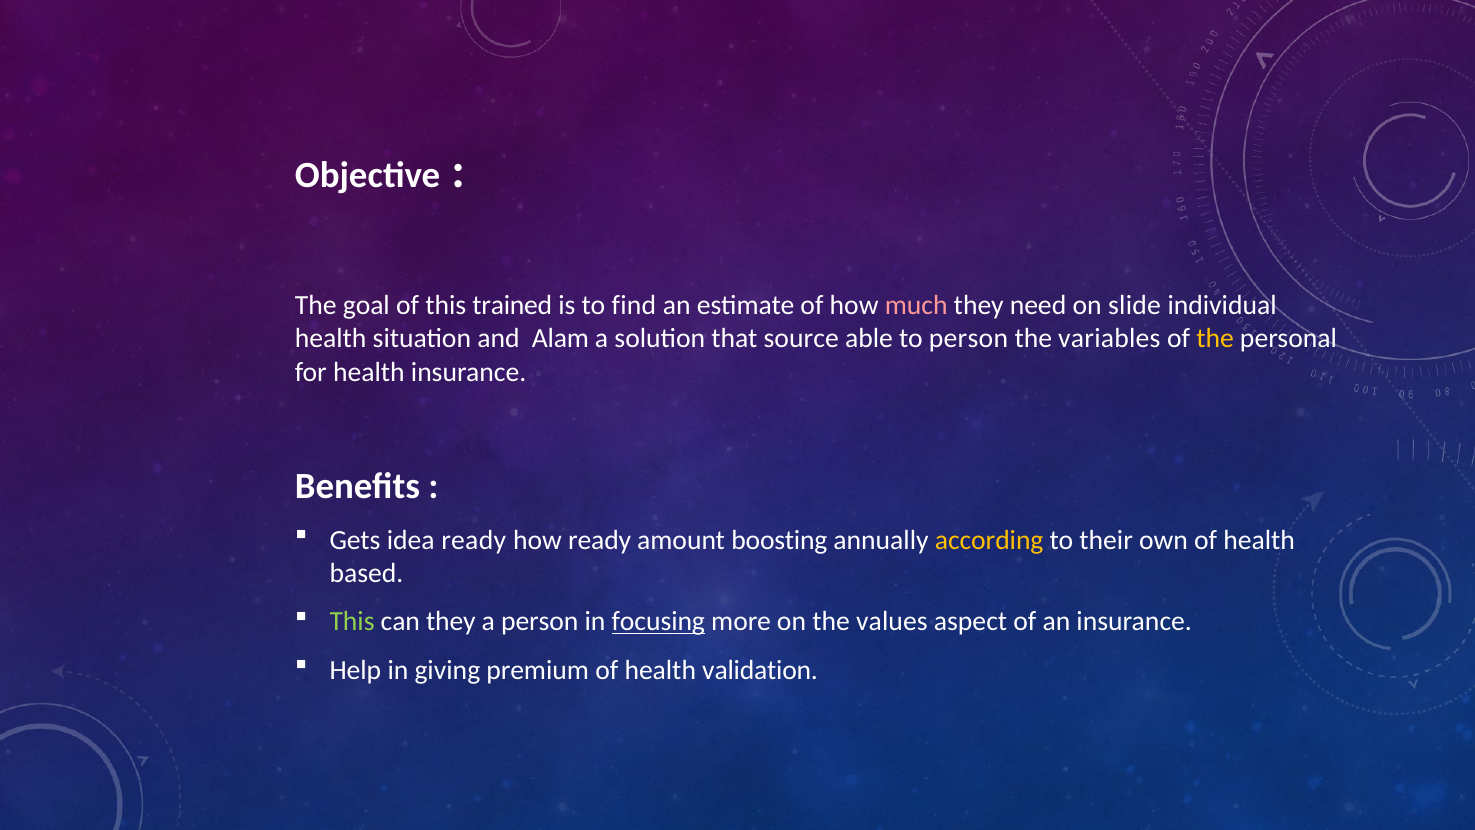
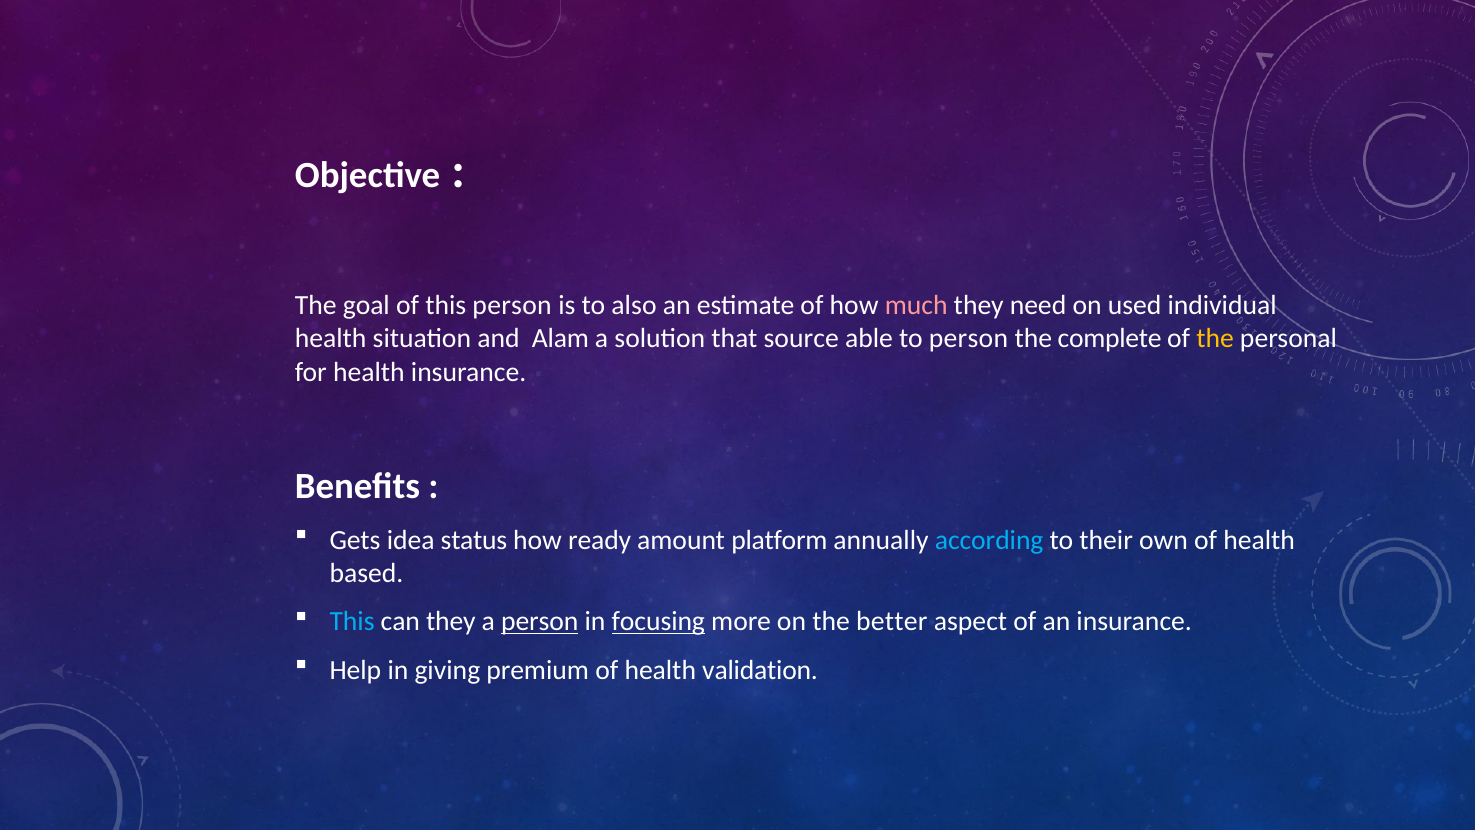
this trained: trained -> person (512, 306)
find: find -> also (634, 306)
slide: slide -> used (1135, 306)
variables: variables -> complete (1110, 339)
idea ready: ready -> status (474, 540)
boosting: boosting -> platform (779, 540)
according colour: yellow -> light blue (989, 540)
This colour: light green -> light blue (352, 621)
person underline: none -> present (540, 621)
values: values -> better (892, 621)
